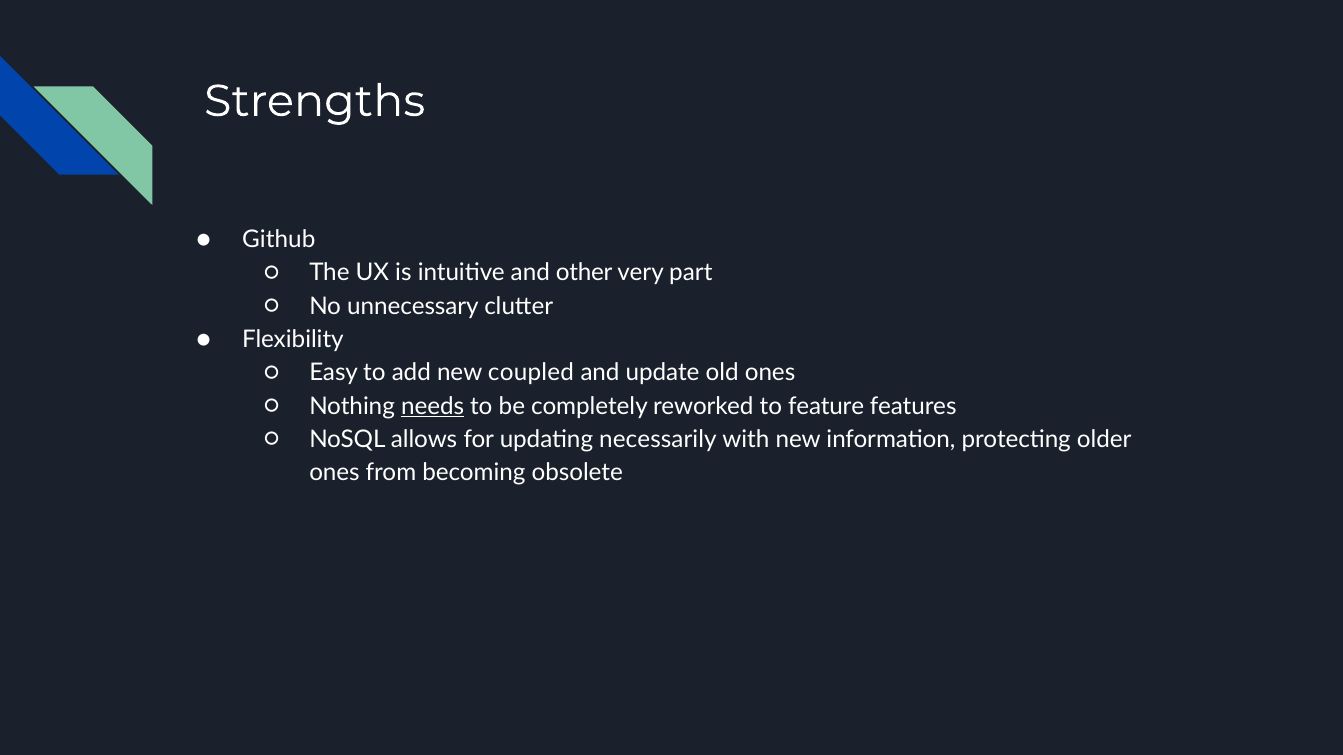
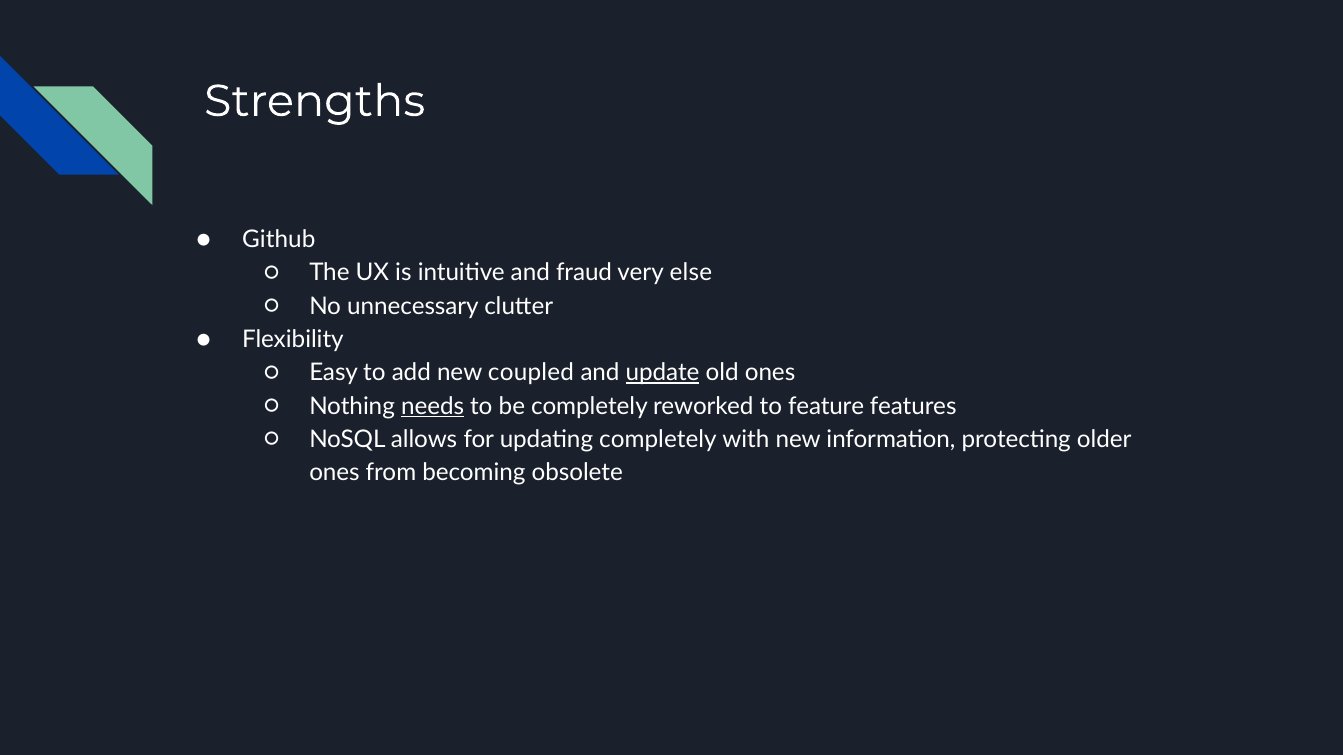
other: other -> fraud (584, 273)
part: part -> else (691, 273)
update underline: none -> present (663, 373)
updating necessarily: necessarily -> completely (658, 440)
